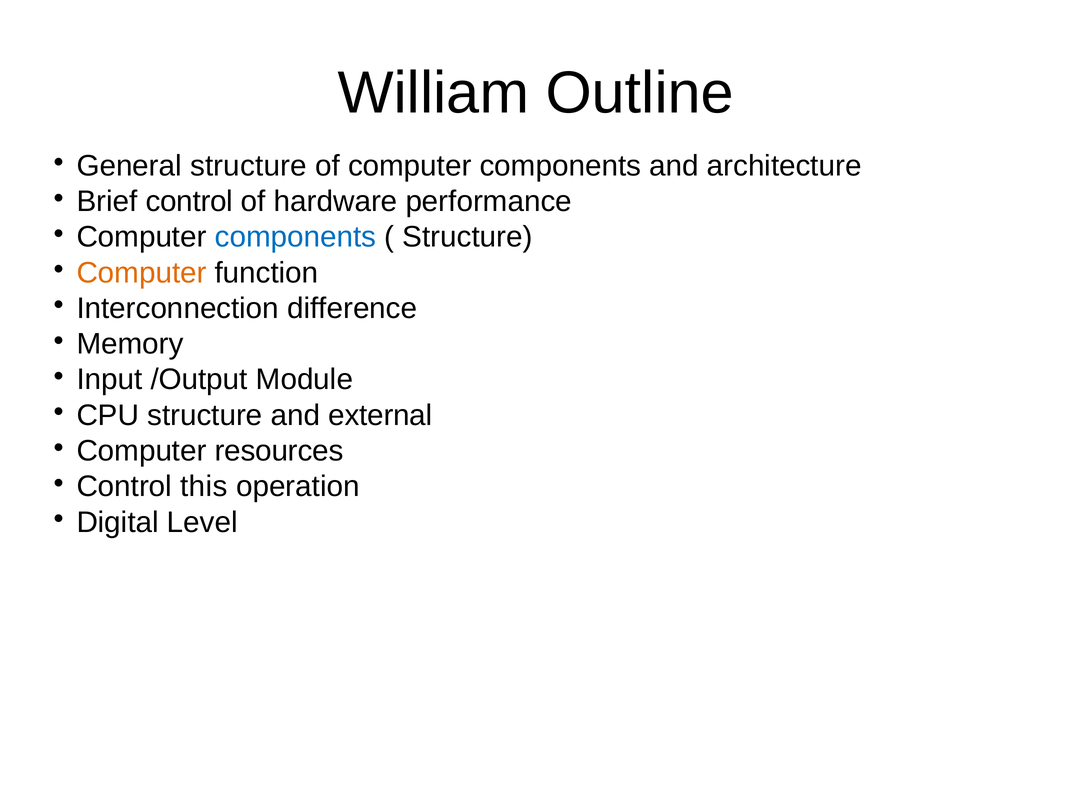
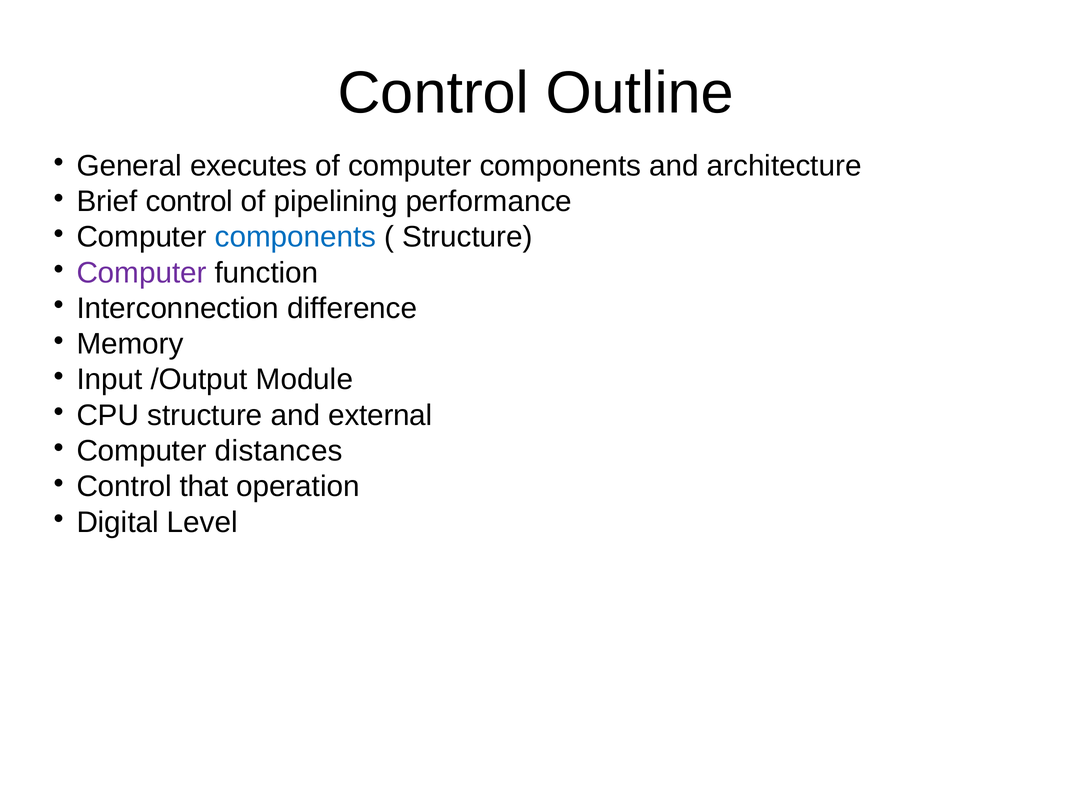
William: William -> Control (433, 93)
General structure: structure -> executes (249, 166)
hardware: hardware -> pipelining (336, 201)
Computer colour: orange -> purple (142, 273)
resources: resources -> distances (279, 451)
this: this -> that (204, 487)
